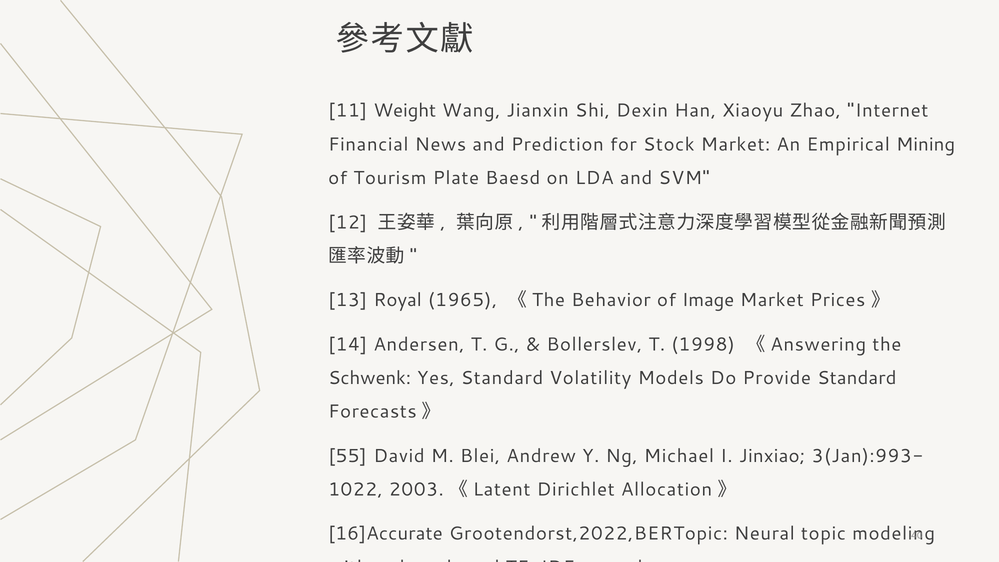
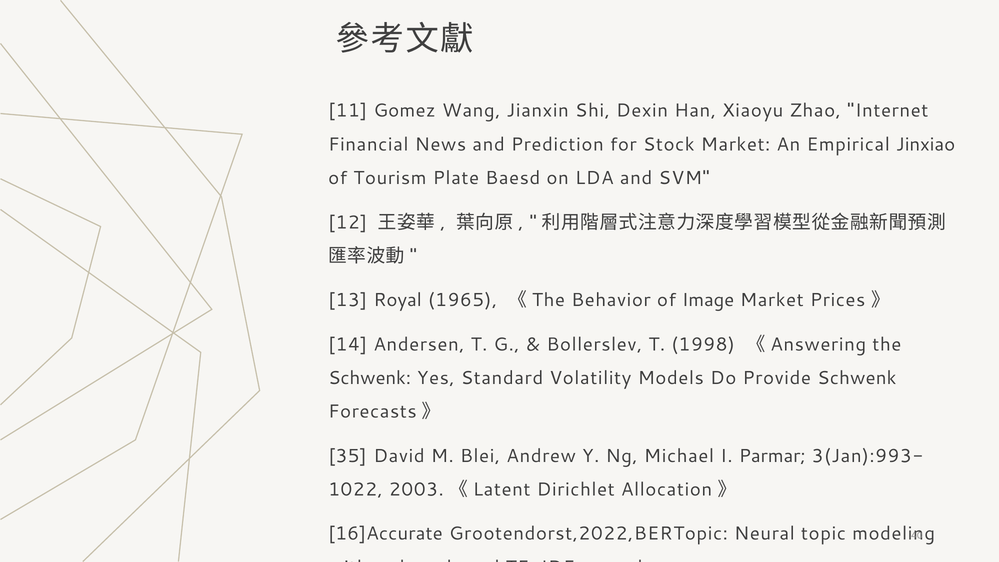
11 Weight: Weight -> Gomez (405, 111)
Mining: Mining -> Jinxiao (926, 144)
Provide Standard: Standard -> Schwenk (857, 378)
55: 55 -> 35 (348, 456)
I Jinxiao: Jinxiao -> Parmar (772, 456)
